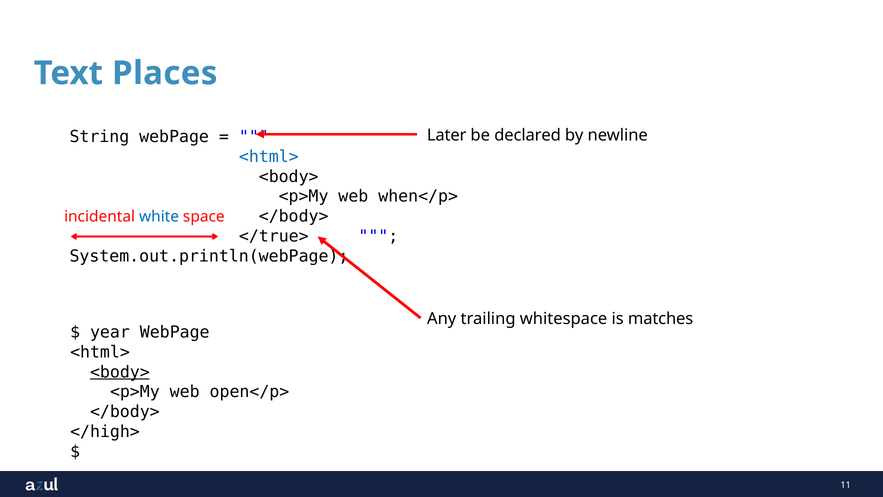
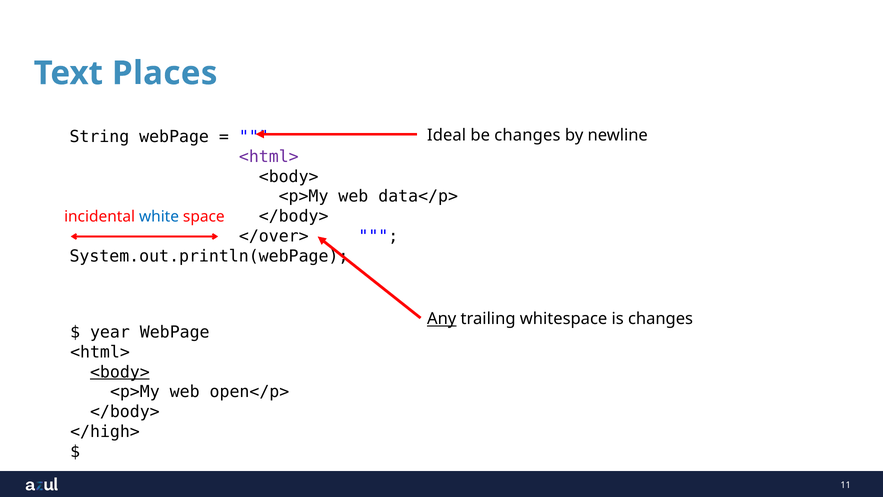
Later: Later -> Ideal (447, 135)
be declared: declared -> changes (527, 135)
<html> colour: blue -> purple (269, 157)
when</p>: when</p> -> data</p> (418, 196)
</true>: </true> -> </over> (274, 236)
Any underline: none -> present (442, 319)
is matches: matches -> changes (661, 319)
